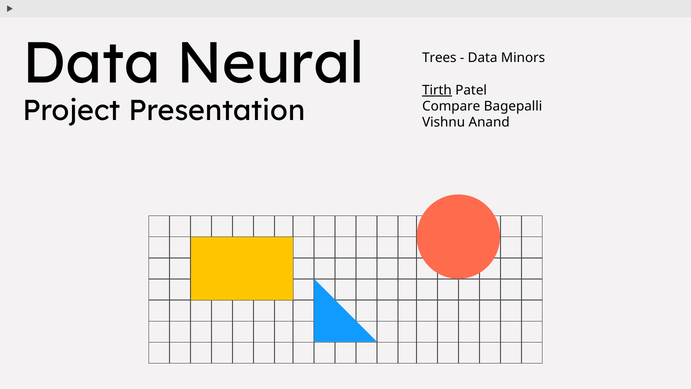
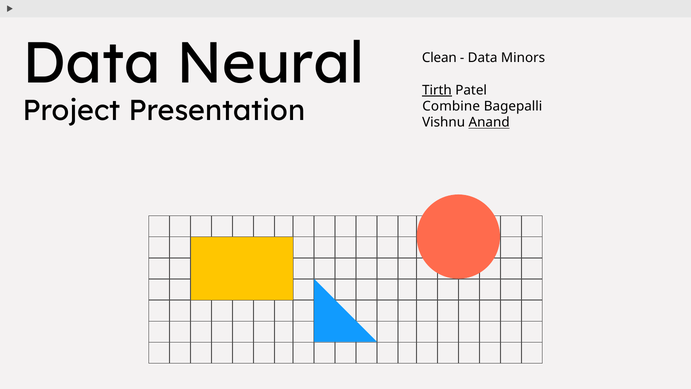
Trees: Trees -> Clean (439, 58)
Compare: Compare -> Combine (451, 106)
Anand underline: none -> present (489, 122)
